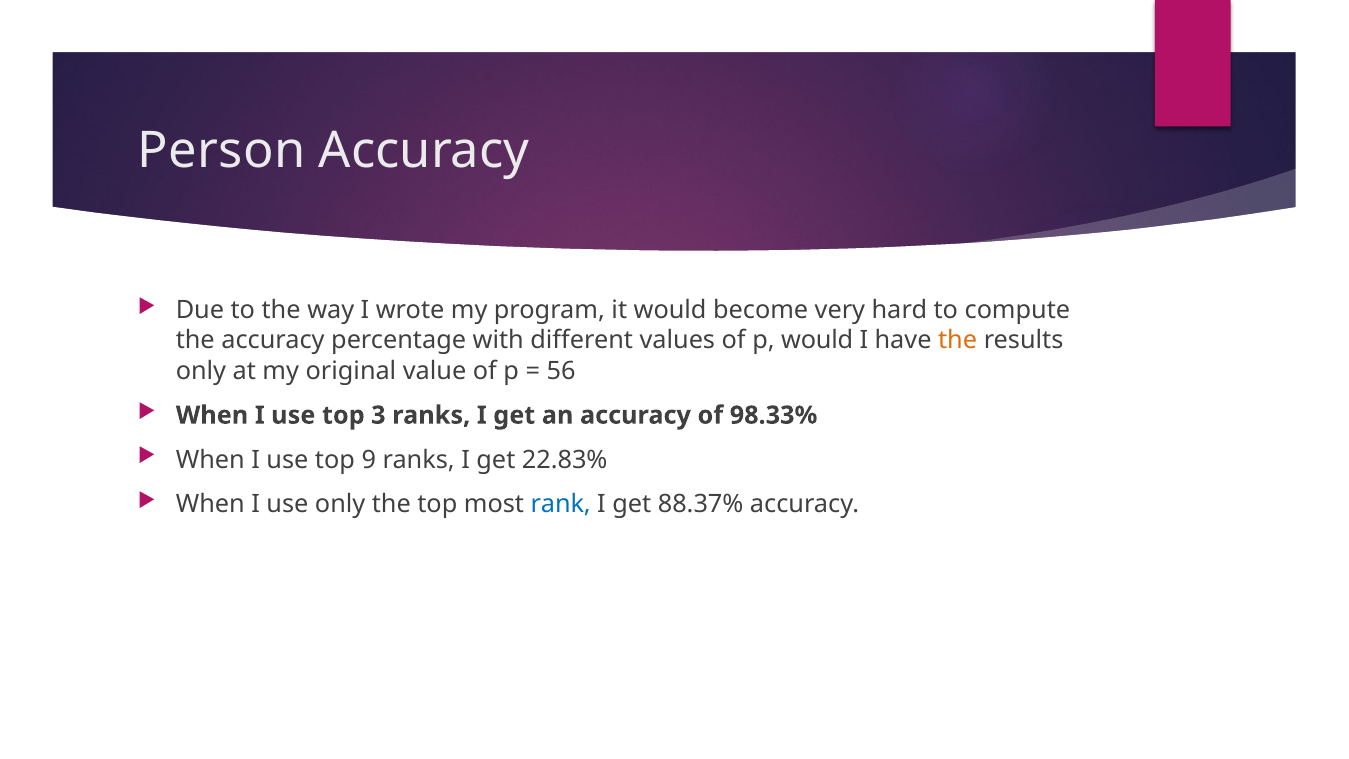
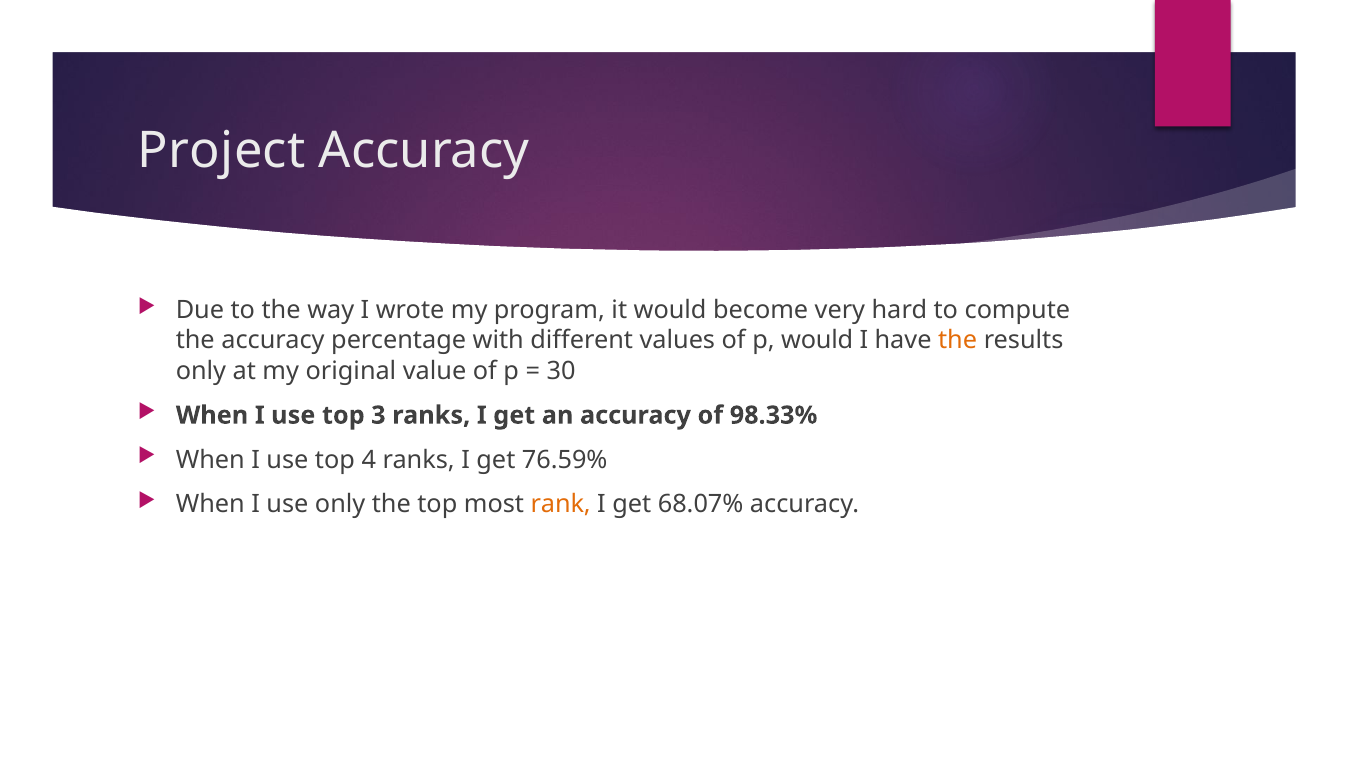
Person: Person -> Project (222, 150)
56: 56 -> 30 (561, 371)
9: 9 -> 4 (369, 460)
22.83%: 22.83% -> 76.59% (565, 460)
rank colour: blue -> orange (561, 504)
88.37%: 88.37% -> 68.07% (701, 504)
